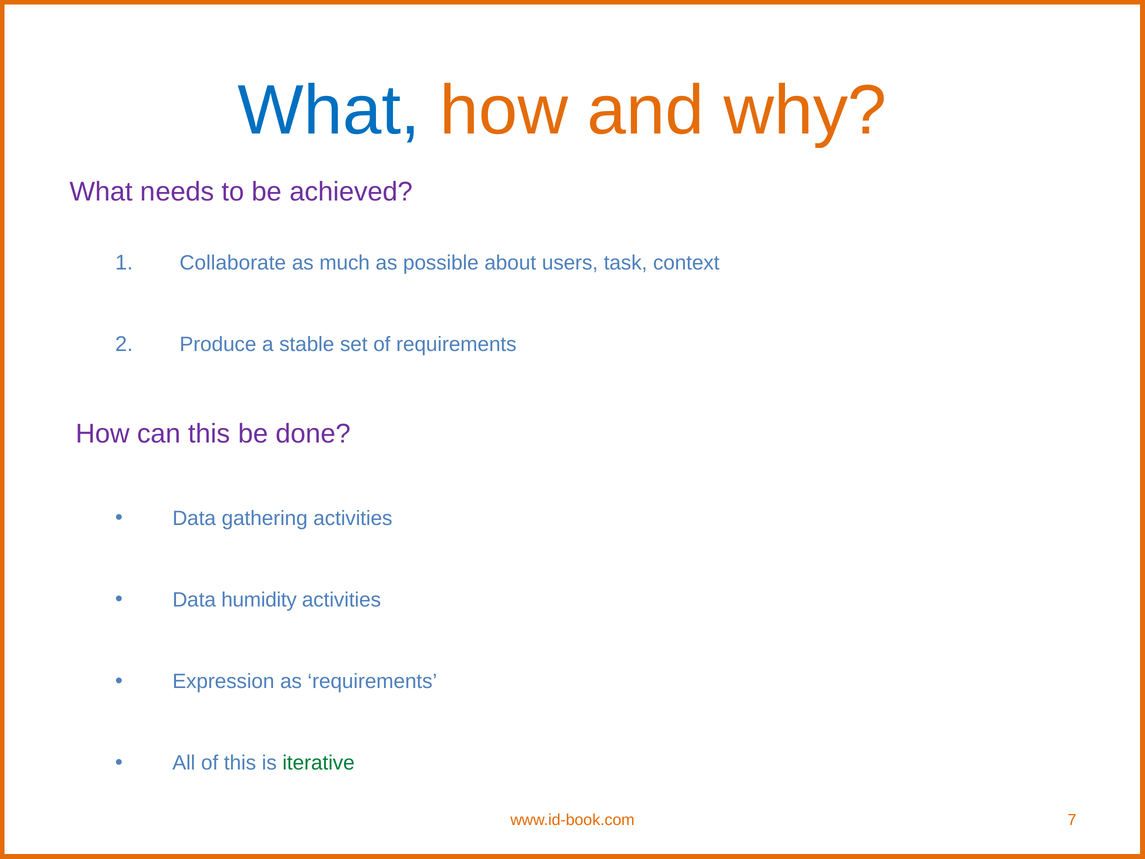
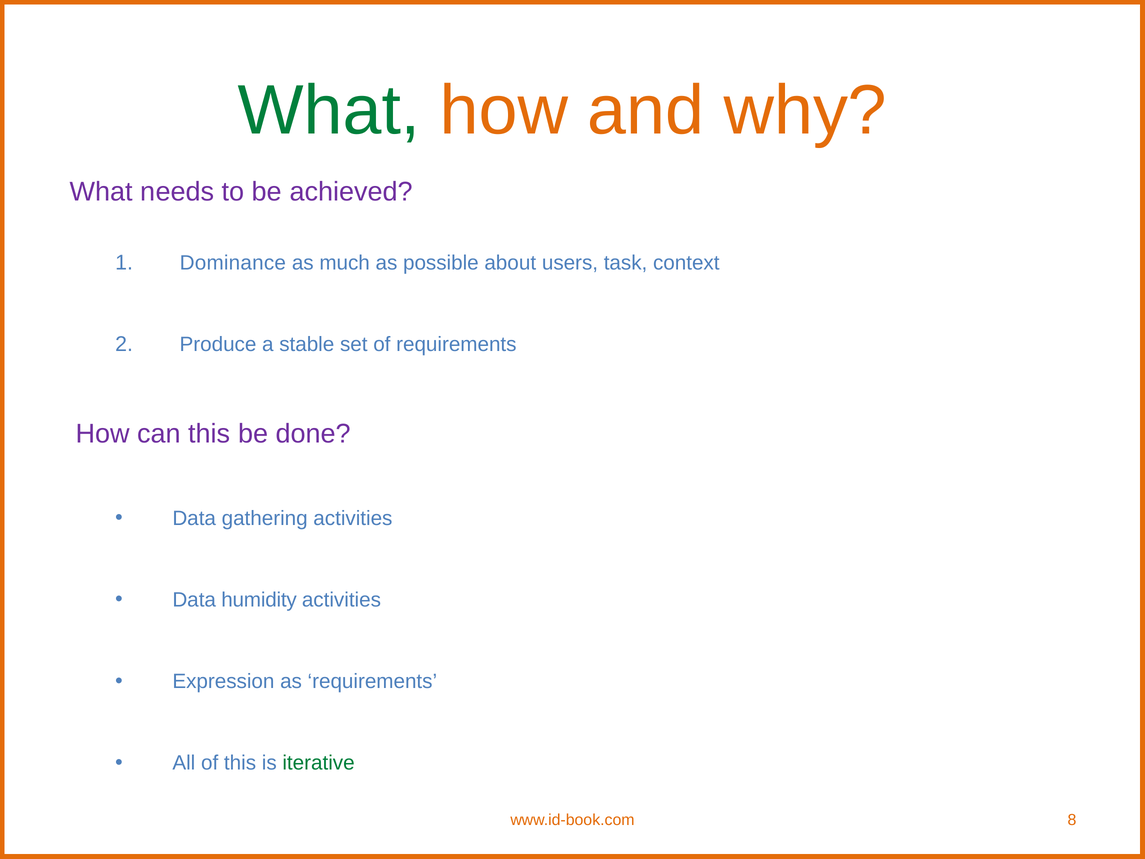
What colour: blue -> green (329, 111)
Collaborate: Collaborate -> Dominance (233, 263)
7: 7 -> 8 (1072, 820)
